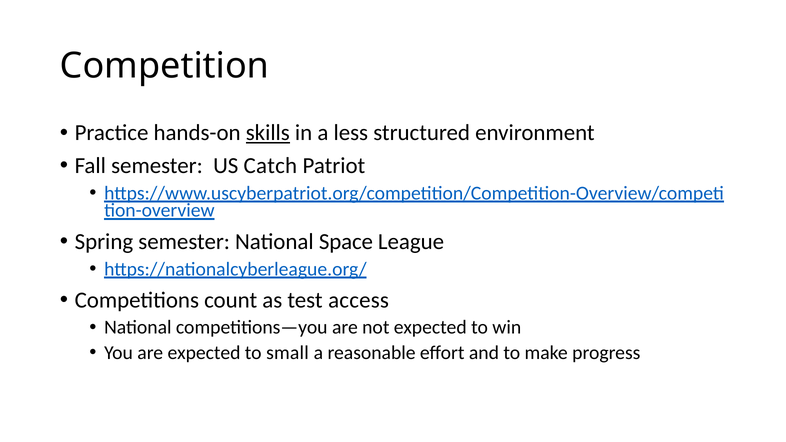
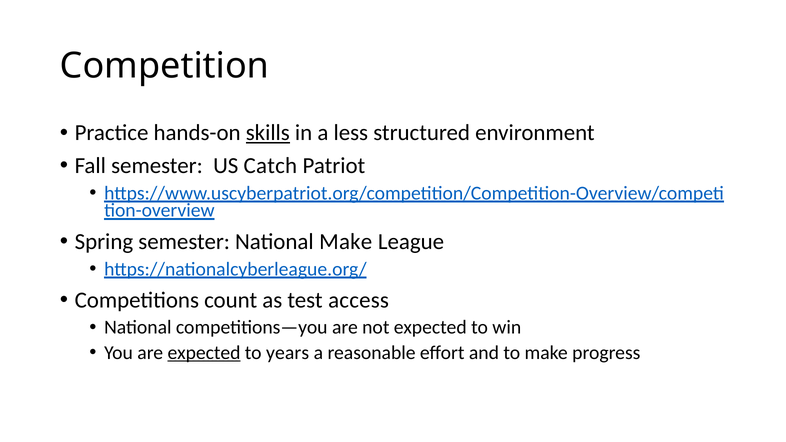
National Space: Space -> Make (346, 242)
expected underline: none -> present (204, 353)
small: small -> years (288, 353)
